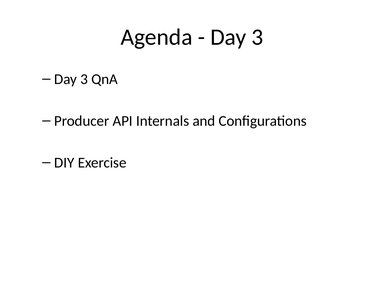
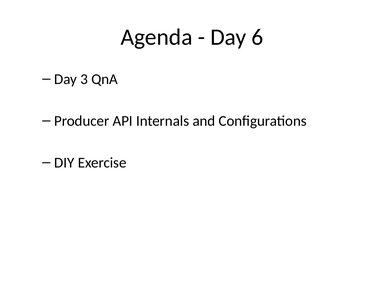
3: 3 -> 6 (257, 37)
